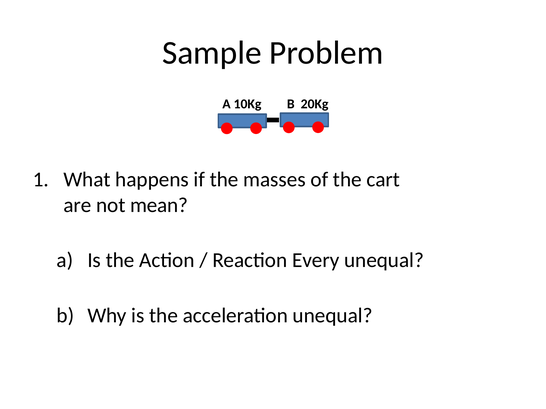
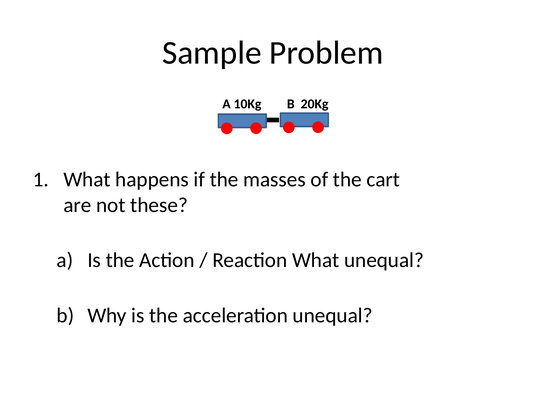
mean: mean -> these (159, 205)
Reaction Every: Every -> What (316, 261)
